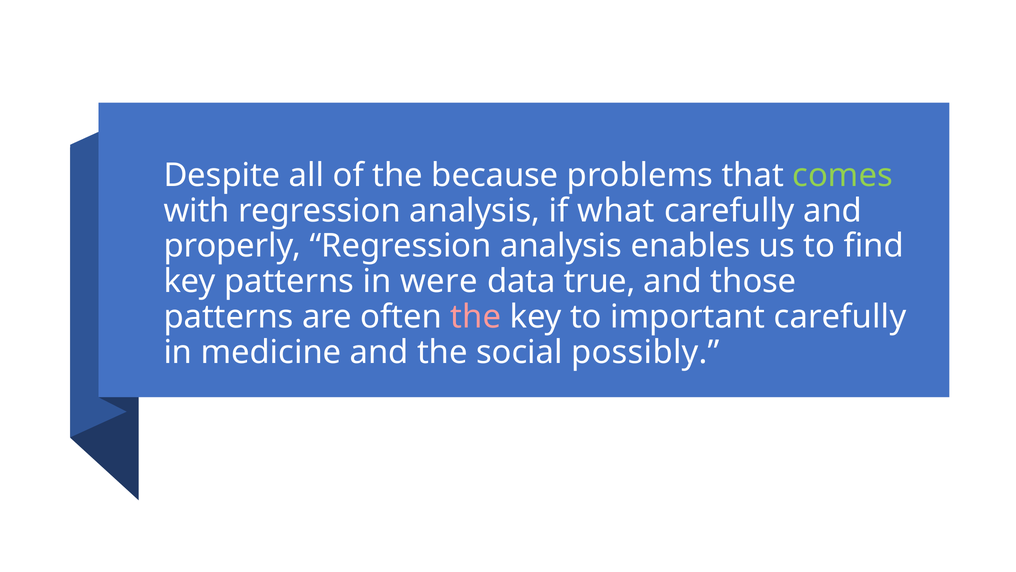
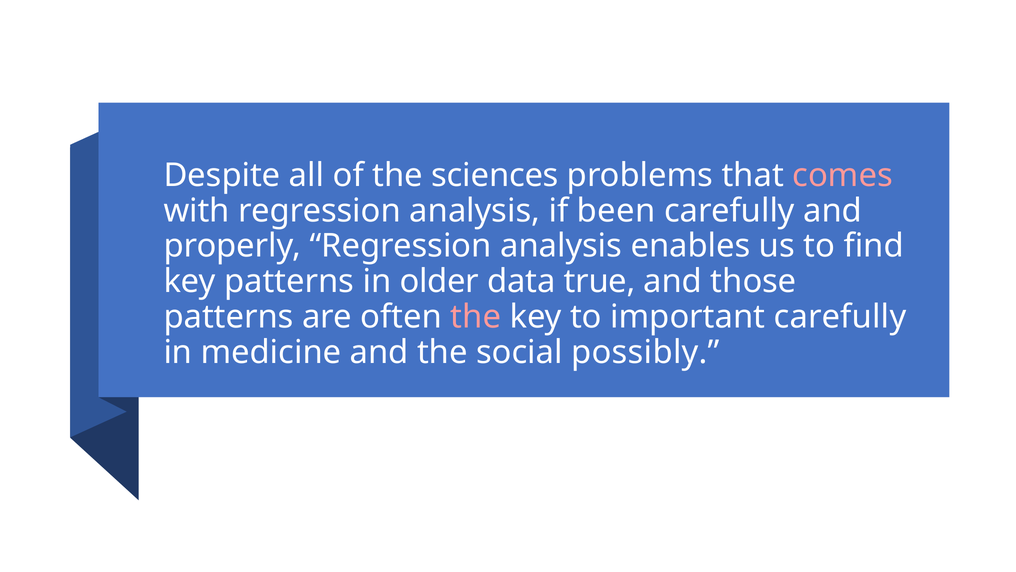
because: because -> sciences (495, 175)
comes colour: light green -> pink (843, 175)
what: what -> been (616, 210)
were: were -> older (439, 281)
